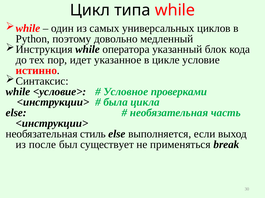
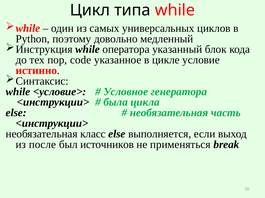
идет: идет -> code (81, 60)
проверками: проверками -> генератора (179, 92)
стиль: стиль -> класс (93, 134)
существует: существует -> источников (107, 145)
